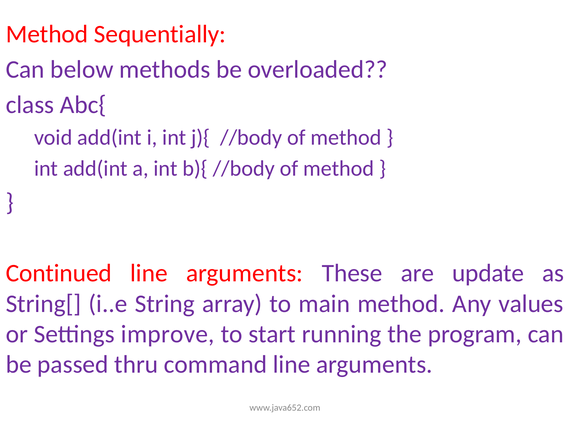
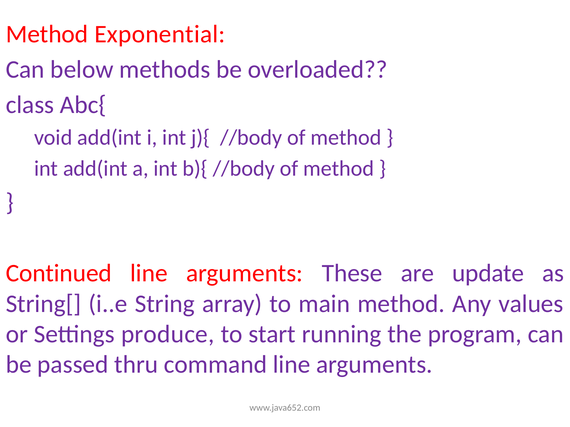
Sequentially: Sequentially -> Exponential (160, 34)
improve: improve -> produce (168, 334)
